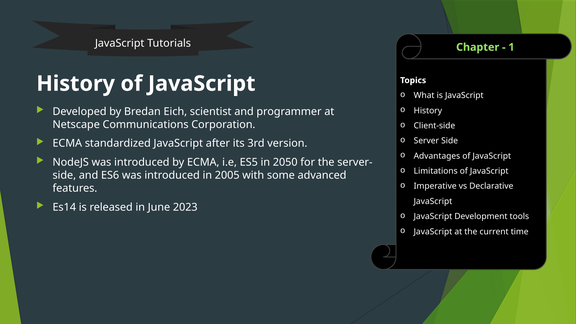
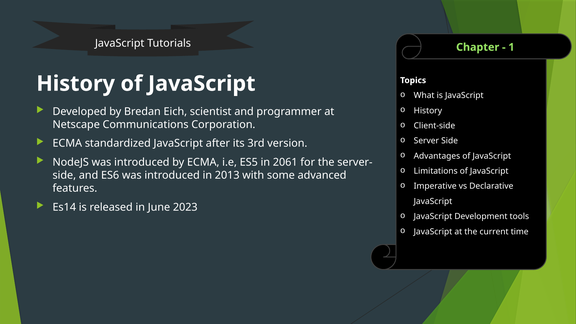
2050: 2050 -> 2061 (285, 162)
2005: 2005 -> 2013 (227, 175)
